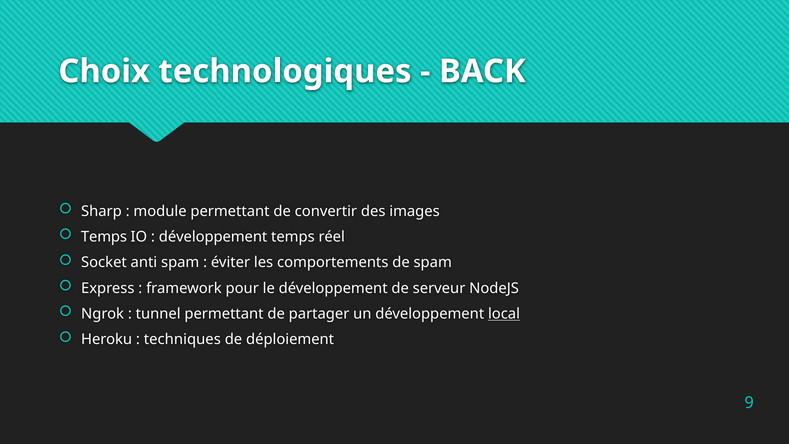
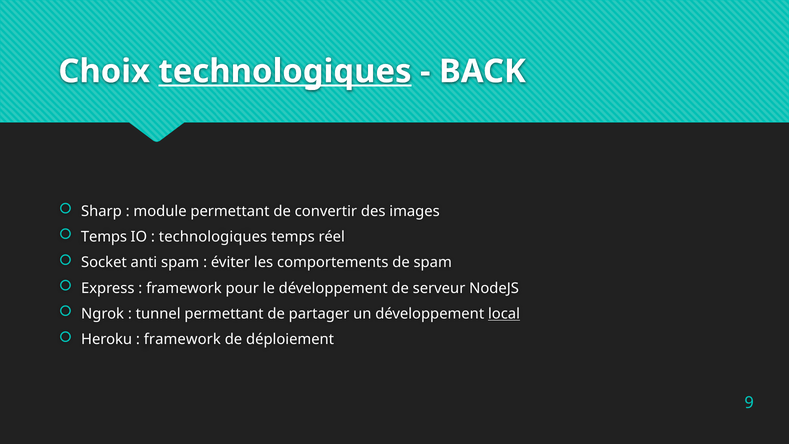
technologiques underline: none -> present (285, 71)
développement: développement -> technologiques (213, 237)
techniques: techniques -> framework (182, 339)
